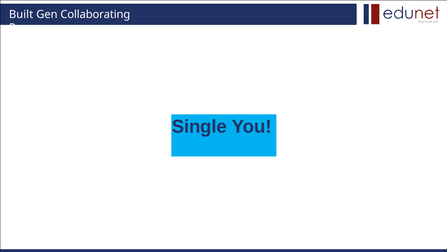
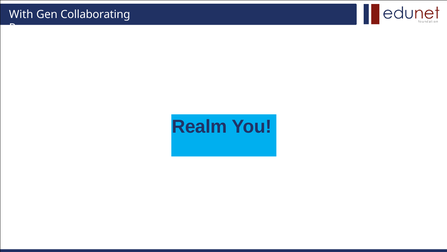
Built: Built -> With (21, 14)
Single: Single -> Realm (199, 126)
